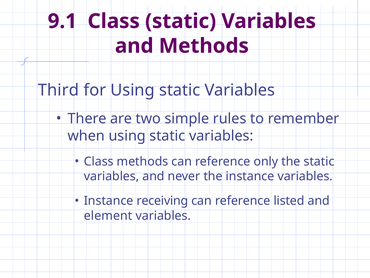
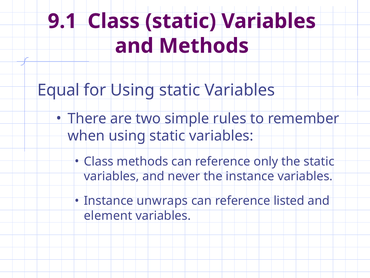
Third: Third -> Equal (59, 90)
receiving: receiving -> unwraps (162, 201)
